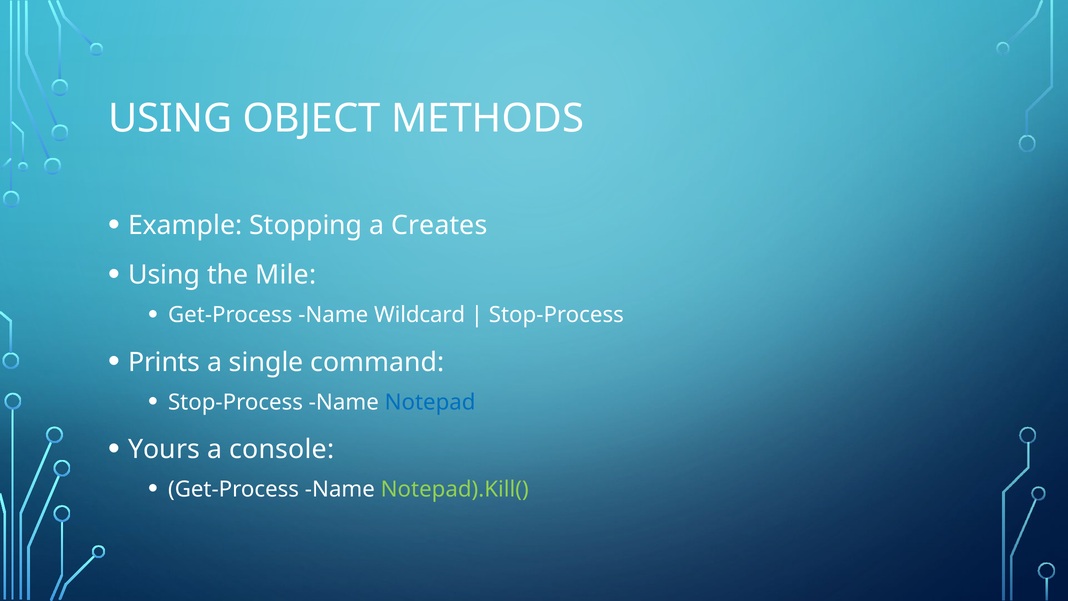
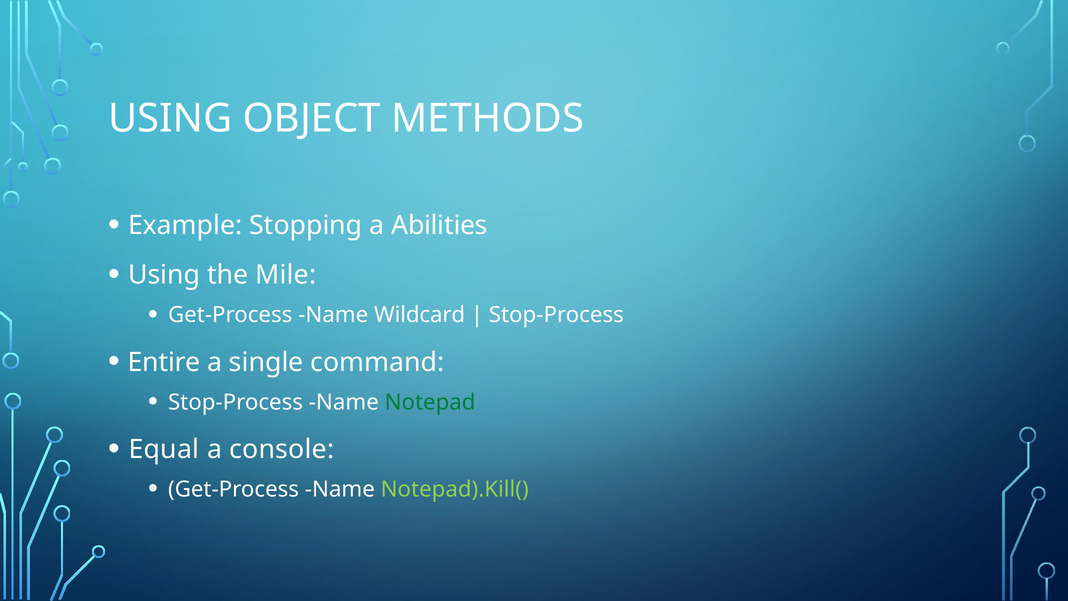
Creates: Creates -> Abilities (439, 225)
Prints: Prints -> Entire (164, 362)
Notepad colour: blue -> green (430, 402)
Yours: Yours -> Equal (164, 449)
